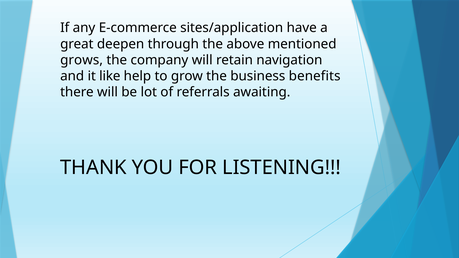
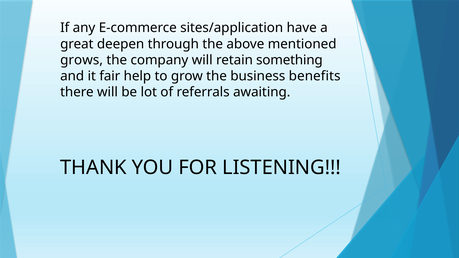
navigation: navigation -> something (289, 60)
like: like -> fair (110, 76)
